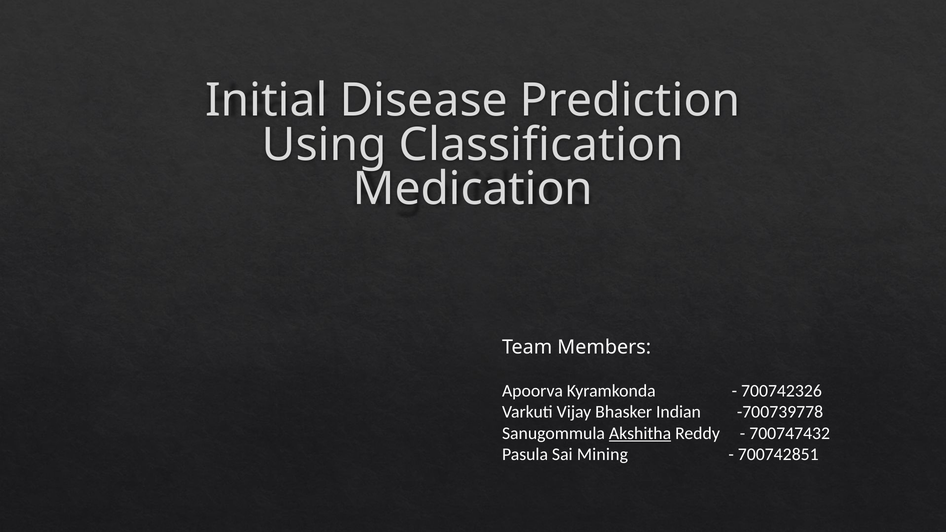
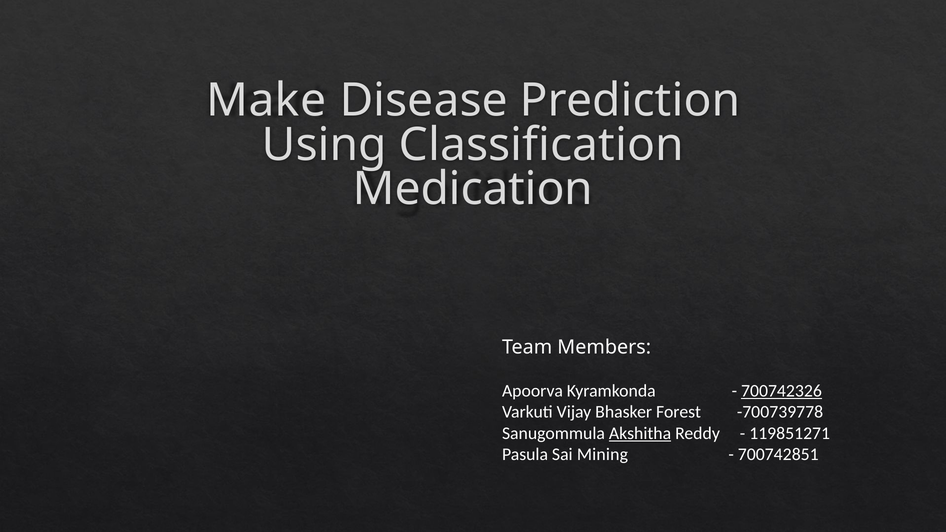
Initial: Initial -> Make (266, 100)
700742326 underline: none -> present (781, 391)
Indian: Indian -> Forest (679, 412)
700747432: 700747432 -> 119851271 (790, 433)
